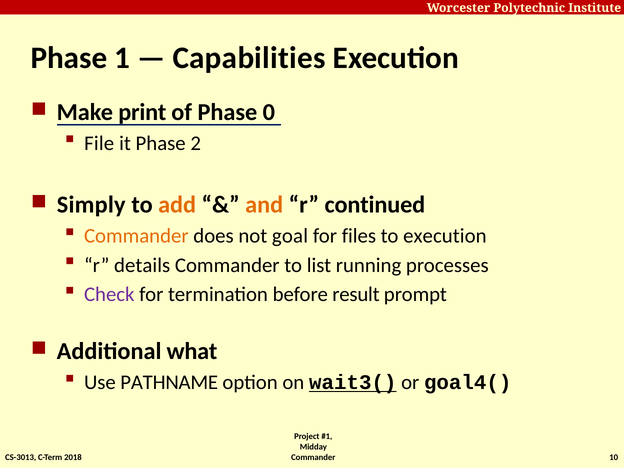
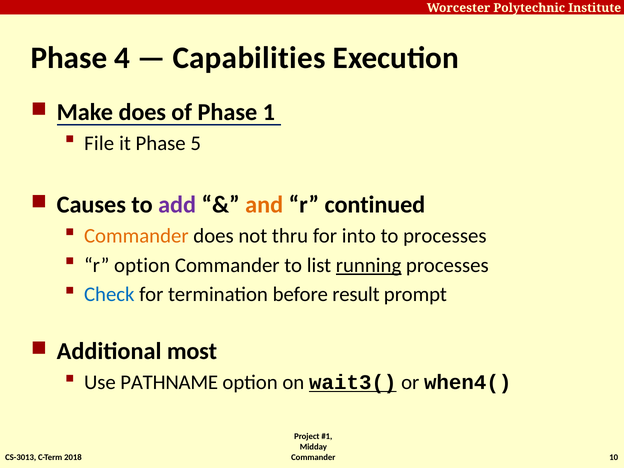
1: 1 -> 4 (122, 58)
Make print: print -> does (142, 112)
0: 0 -> 1 (269, 112)
2: 2 -> 5 (196, 143)
Simply: Simply -> Causes (91, 205)
add colour: orange -> purple (177, 205)
goal: goal -> thru (290, 236)
files: files -> into (359, 236)
to execution: execution -> processes (445, 236)
r details: details -> option (142, 265)
running underline: none -> present (369, 265)
Check colour: purple -> blue (109, 295)
what: what -> most (192, 351)
goal4(: goal4( -> when4( (468, 383)
